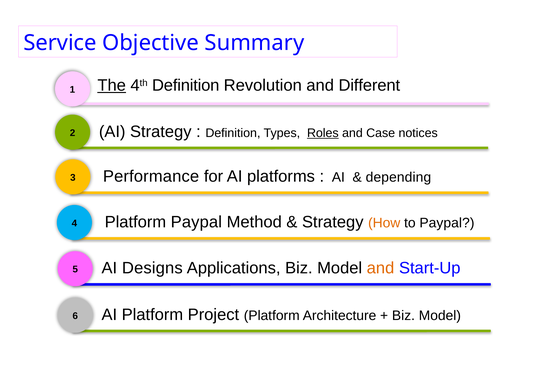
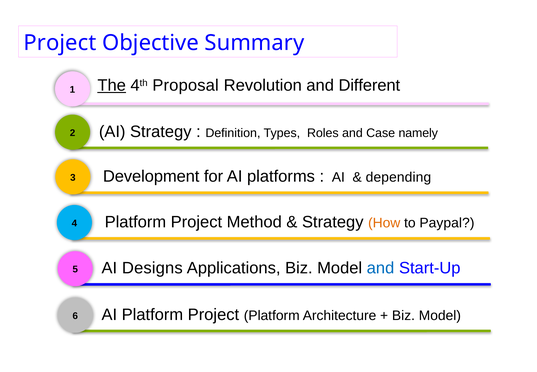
Service: Service -> Project (60, 43)
4th Definition: Definition -> Proposal (186, 85)
Roles underline: present -> none (323, 133)
notices: notices -> namely (418, 133)
Performance: Performance -> Development (151, 176)
4 Platform Paypal: Paypal -> Project (196, 222)
and colour: orange -> blue (381, 268)
